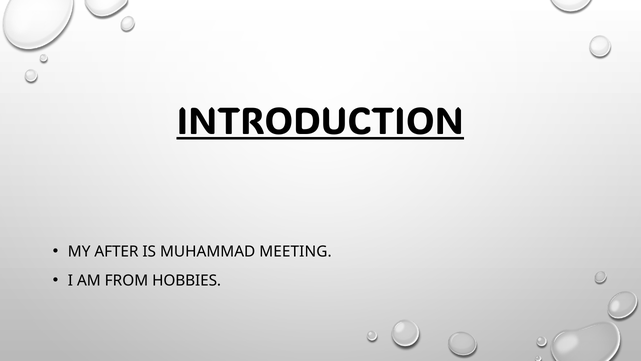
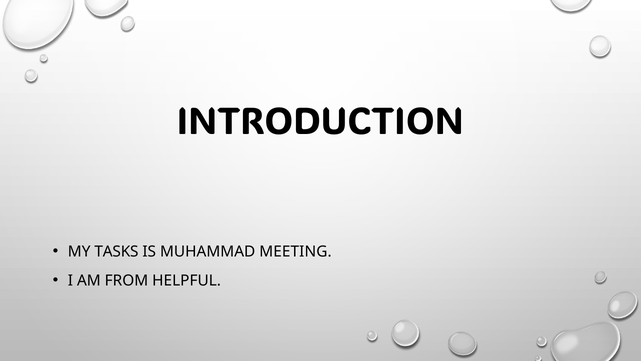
INTRODUCTION underline: present -> none (320, 122)
AFTER: AFTER -> TASKS (116, 251)
HOBBIES: HOBBIES -> HELPFUL (187, 280)
